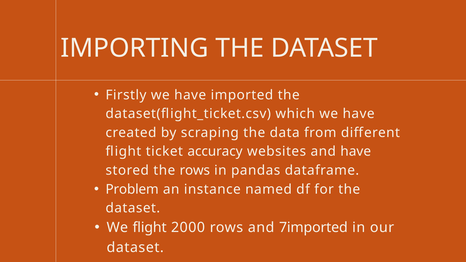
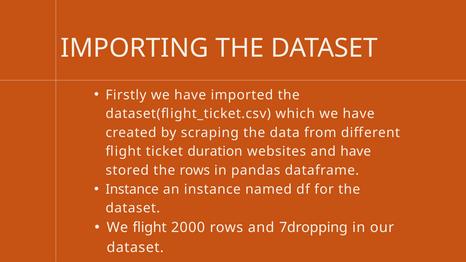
accuracy: accuracy -> duration (215, 152)
Problem: Problem -> Instance (132, 189)
7imported: 7imported -> 7dropping (313, 228)
